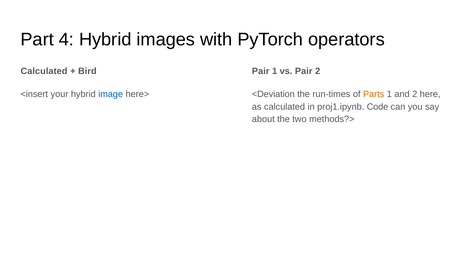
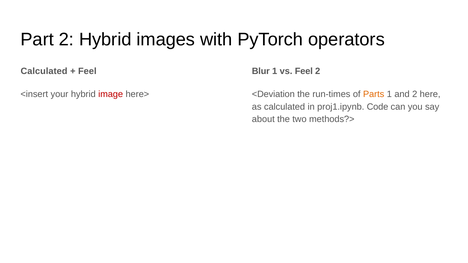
Part 4: 4 -> 2 (66, 40)
Bird: Bird -> Feel (87, 71)
Pair: Pair -> Blur (261, 71)
vs Pair: Pair -> Feel (304, 71)
image colour: blue -> red (111, 94)
